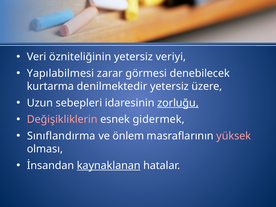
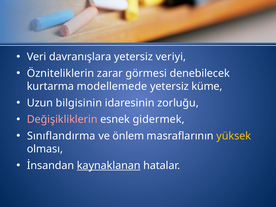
özniteliğinin: özniteliğinin -> davranışlara (80, 57)
Yapılabilmesi: Yapılabilmesi -> Özniteliklerin (61, 73)
denilmektedir: denilmektedir -> modellemede (112, 86)
üzere: üzere -> küme (207, 86)
sebepleri: sebepleri -> bilgisinin (79, 103)
zorluğu underline: present -> none (178, 103)
yüksek colour: pink -> yellow (234, 136)
